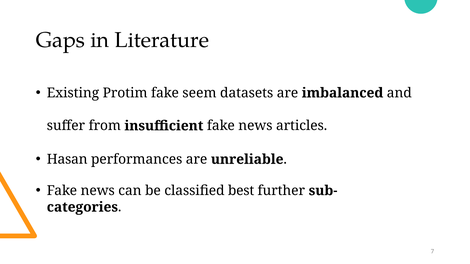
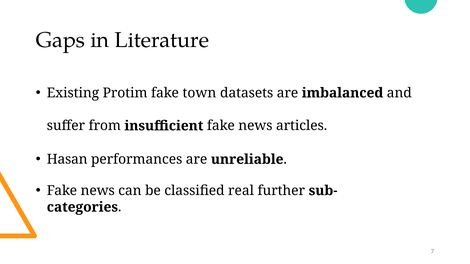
seem: seem -> town (199, 93)
best: best -> real (241, 191)
